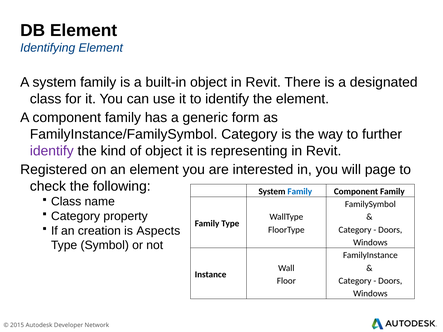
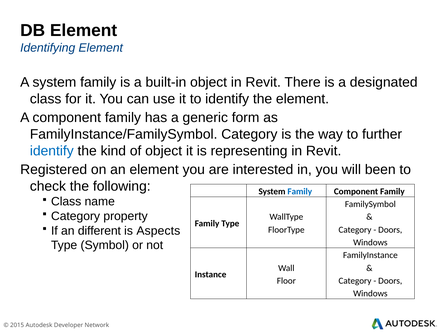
identify colour: purple -> blue (52, 151)
page: page -> been (380, 170)
creation: creation -> different (99, 231)
